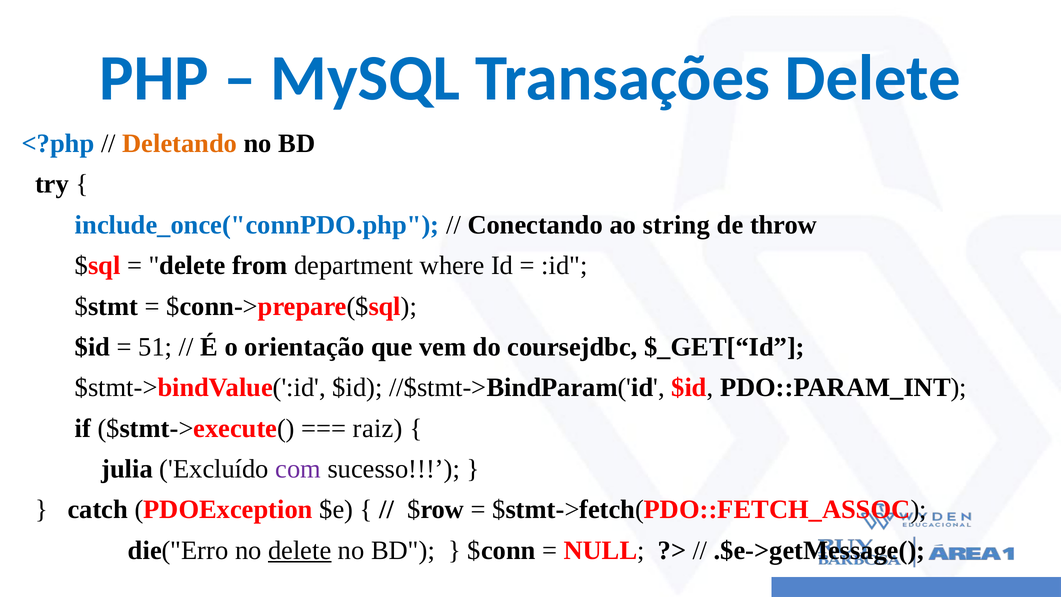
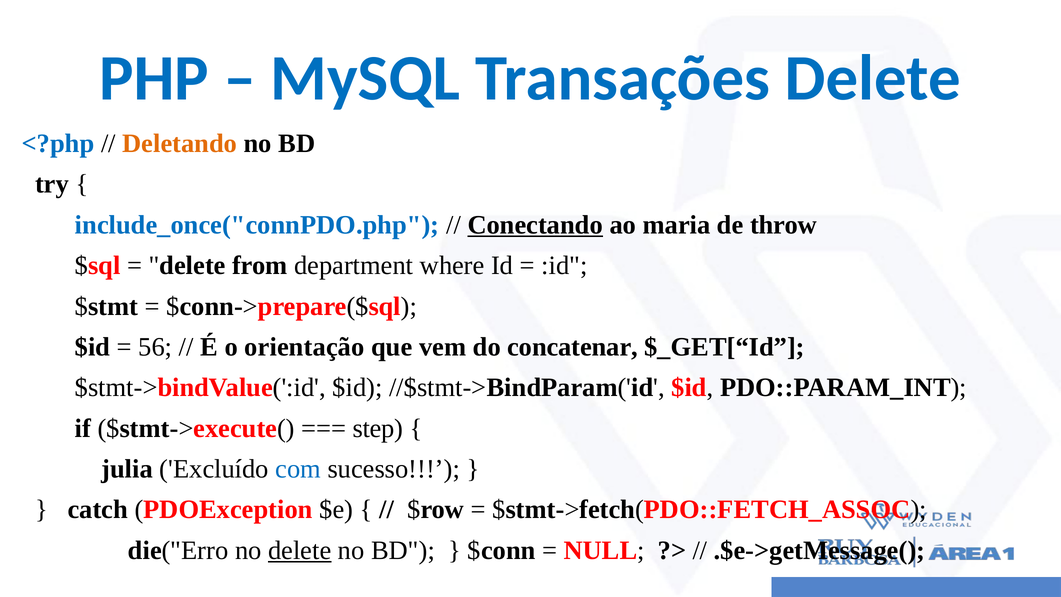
Conectando underline: none -> present (535, 225)
string: string -> maria (677, 225)
51: 51 -> 56 (155, 347)
coursejdbc: coursejdbc -> concatenar (573, 347)
raiz: raiz -> step (378, 428)
com colour: purple -> blue (298, 469)
